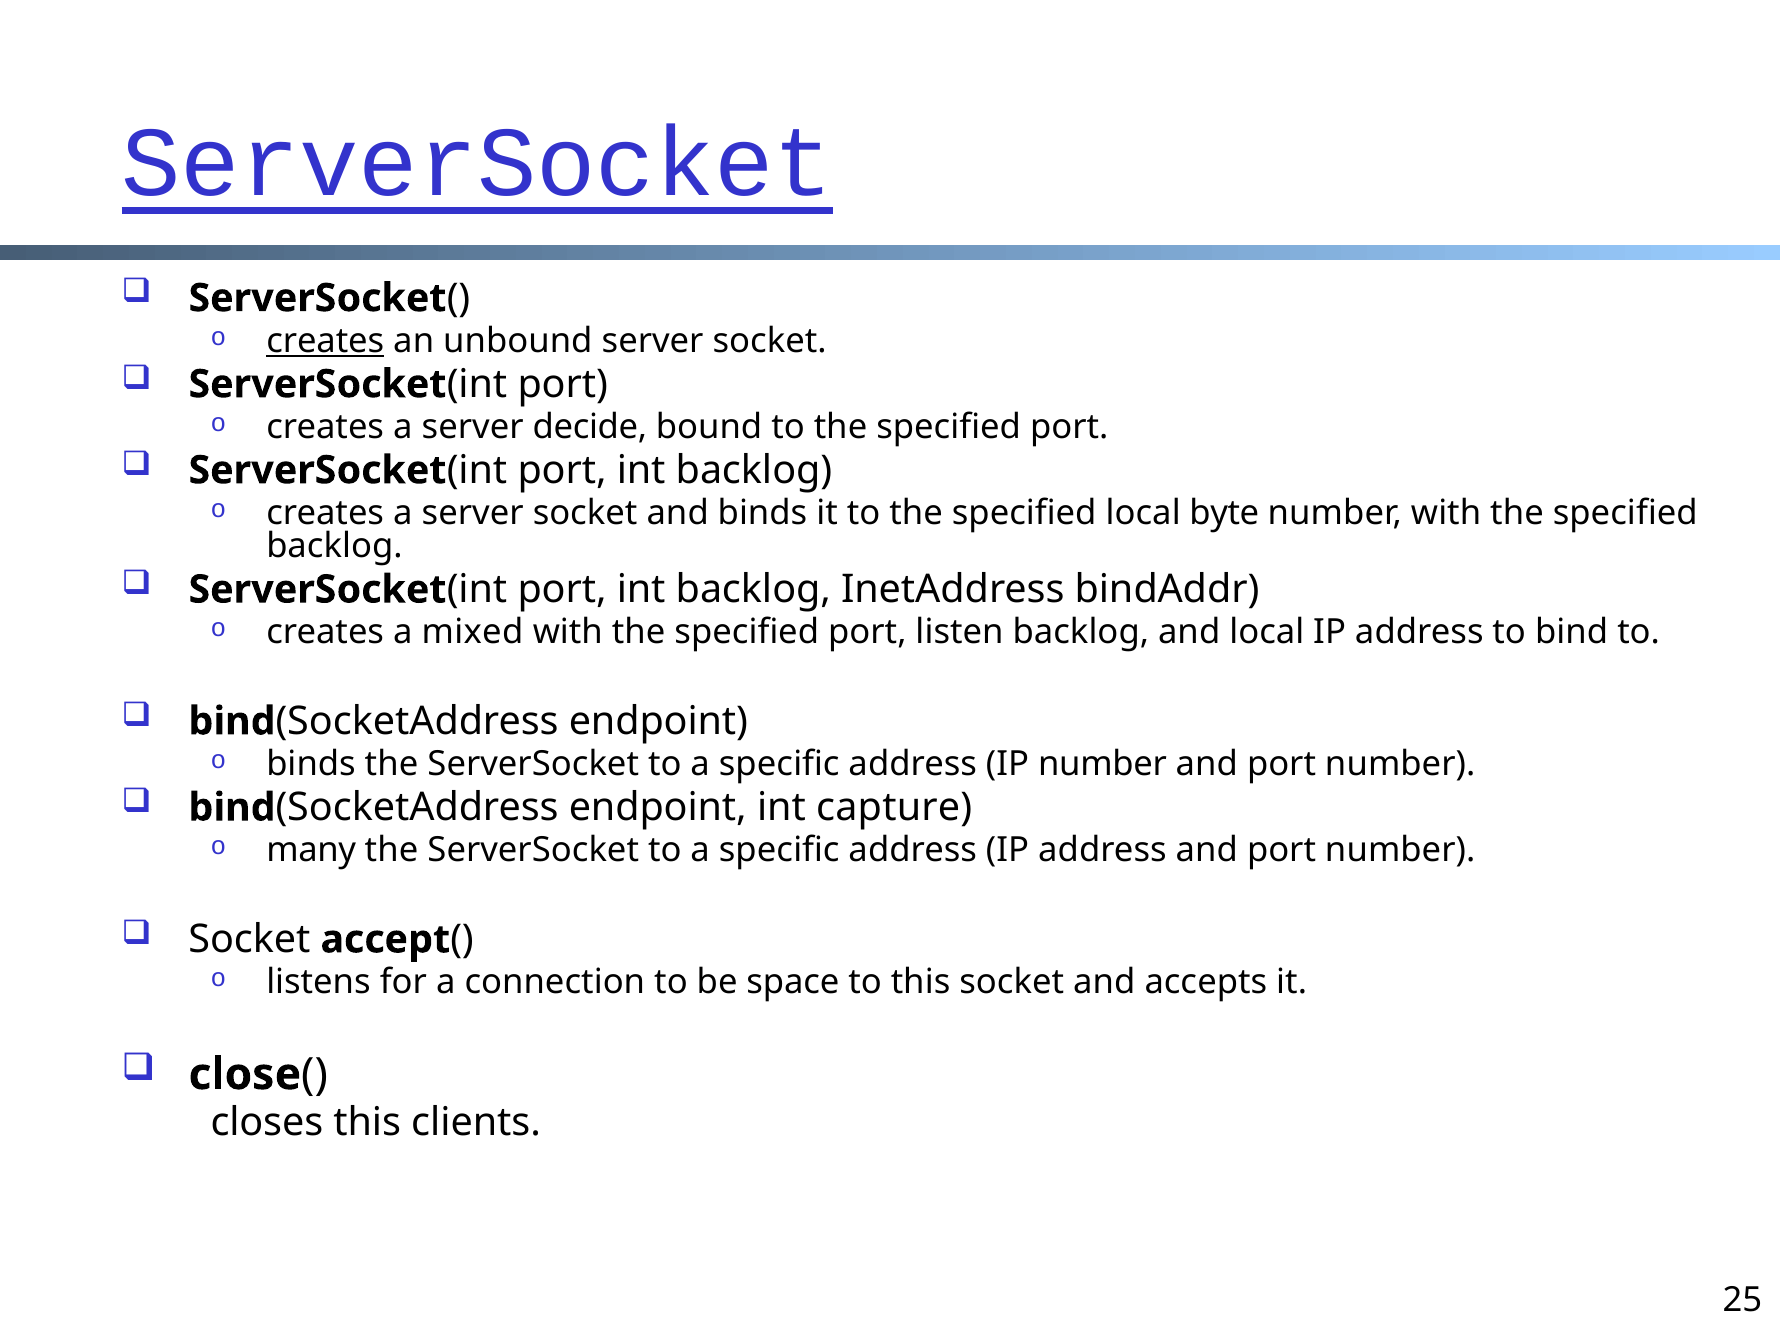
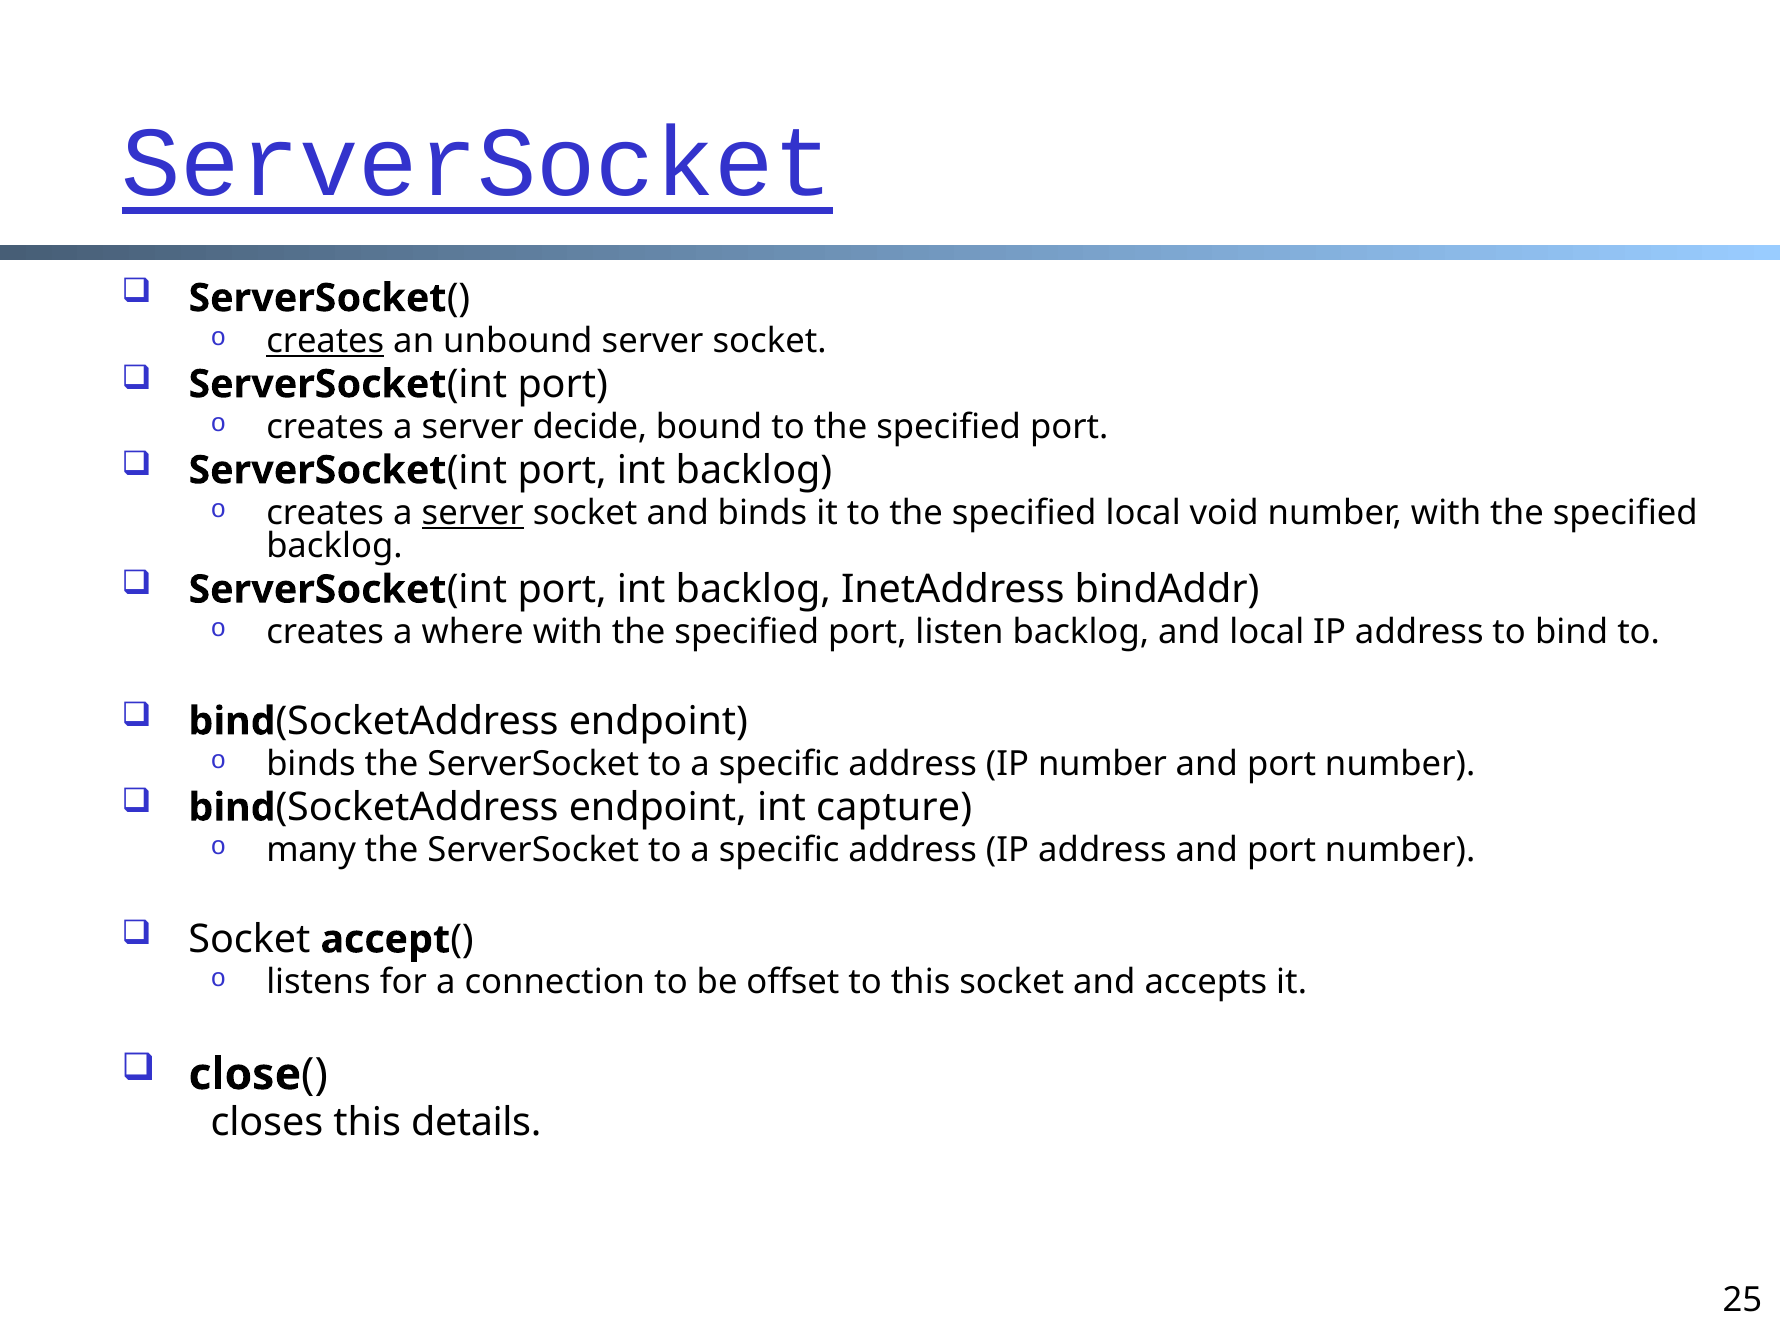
server underline: none -> present (473, 513)
byte: byte -> void (1224, 513)
mixed: mixed -> where (473, 632)
space: space -> offset (793, 982)
clients: clients -> details (476, 1123)
